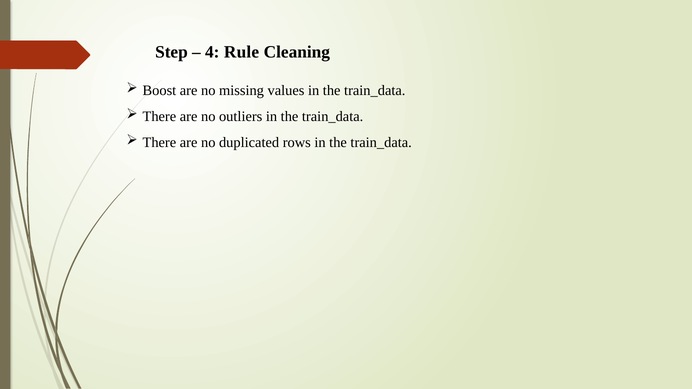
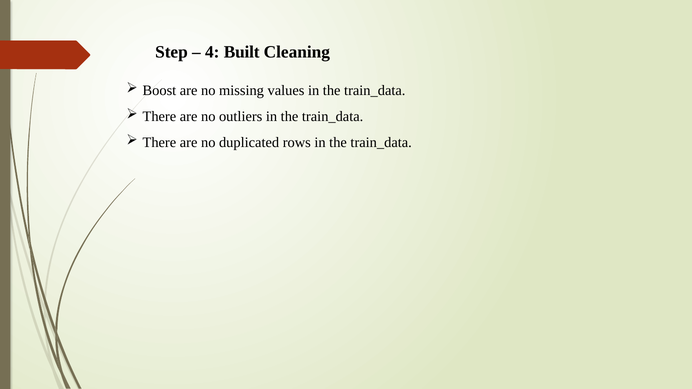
Rule: Rule -> Built (242, 52)
